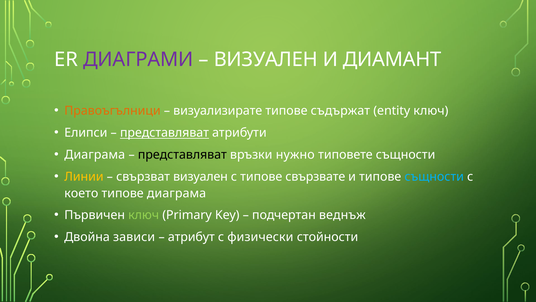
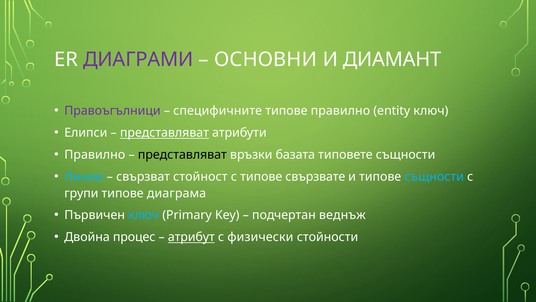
ВИЗУАЛЕН: ВИЗУАЛЕН -> ОСНОВНИ (266, 60)
Правоъгълници colour: orange -> purple (112, 111)
визуализирате: визуализирате -> специфичните (218, 111)
типове съдържат: съдържат -> правилно (340, 111)
Диаграма: Диаграма -> Правилно (95, 155)
нужно: нужно -> базата (295, 155)
Линии colour: yellow -> light blue (84, 177)
свързват визуален: визуален -> стойност (200, 177)
което: което -> групи (81, 193)
ключ colour: light green -> light blue (144, 215)
зависи: зависи -> процес (134, 237)
атрибут underline: none -> present (191, 237)
